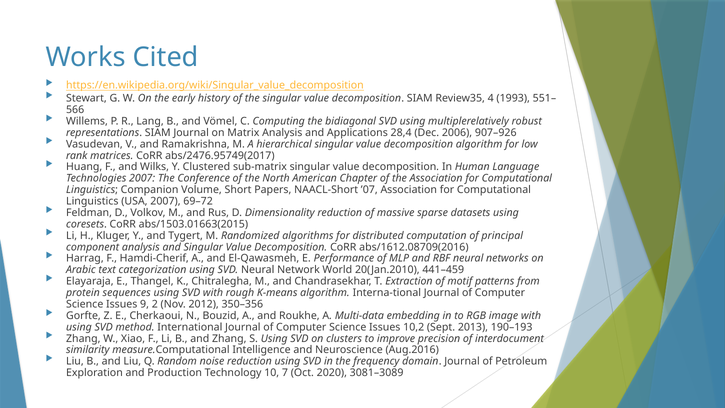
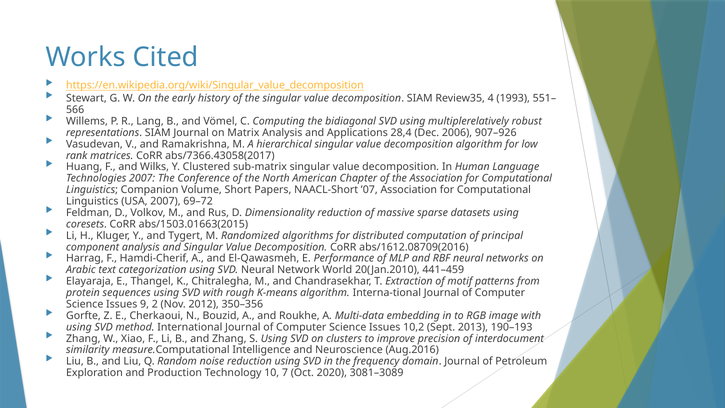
abs/2476.95749(2017: abs/2476.95749(2017 -> abs/7366.43058(2017 (220, 155)
